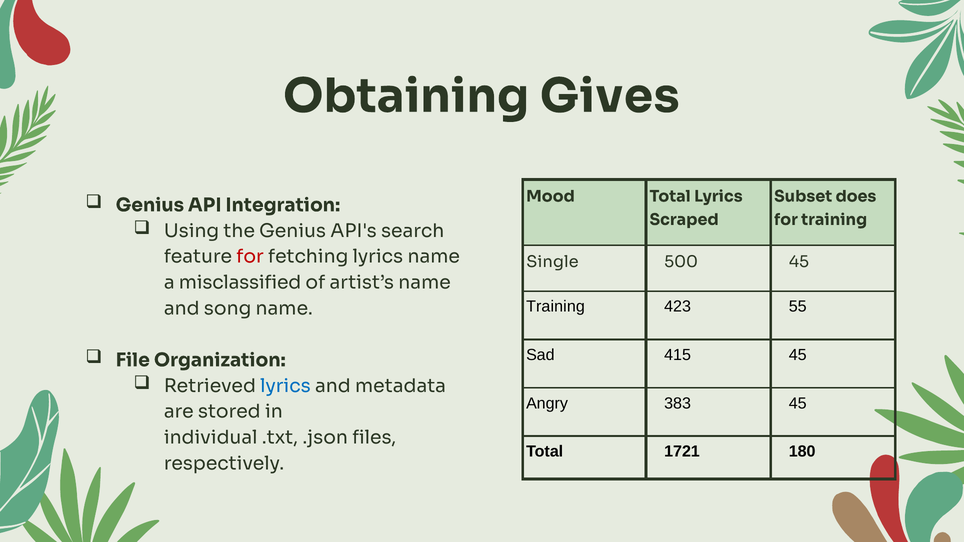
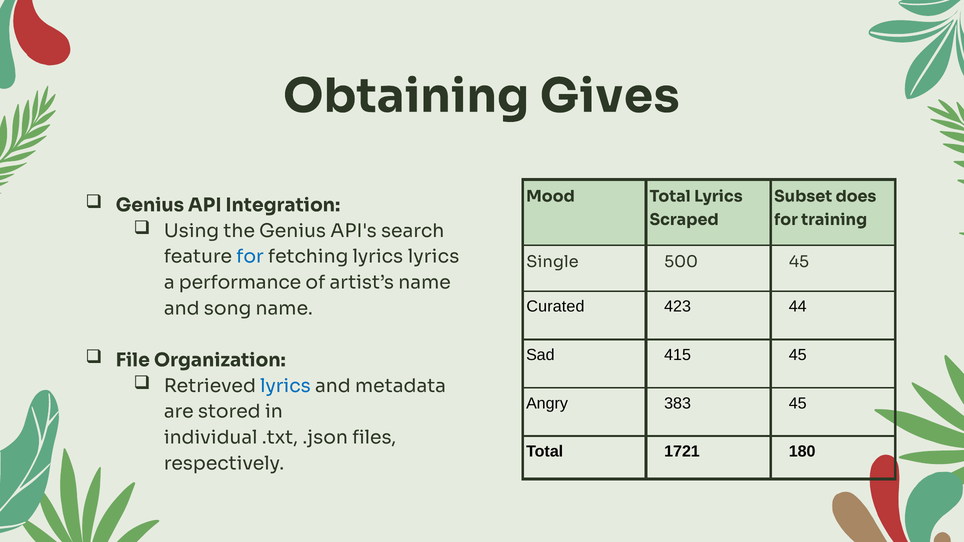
for colour: red -> blue (250, 257)
lyrics name: name -> lyrics (434, 257)
misclassified: misclassified -> performance (240, 283)
Training: Training -> Curated (555, 307)
55: 55 -> 44 (798, 307)
